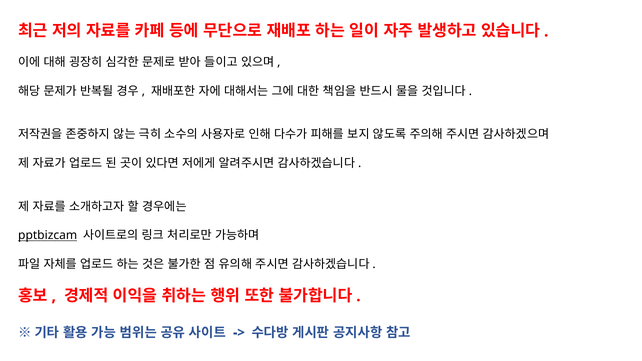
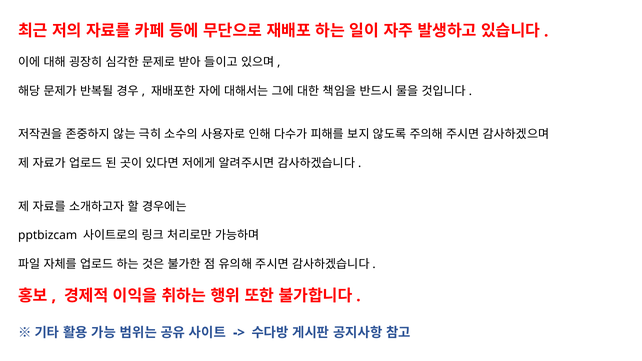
pptbizcam underline: present -> none (48, 236)
